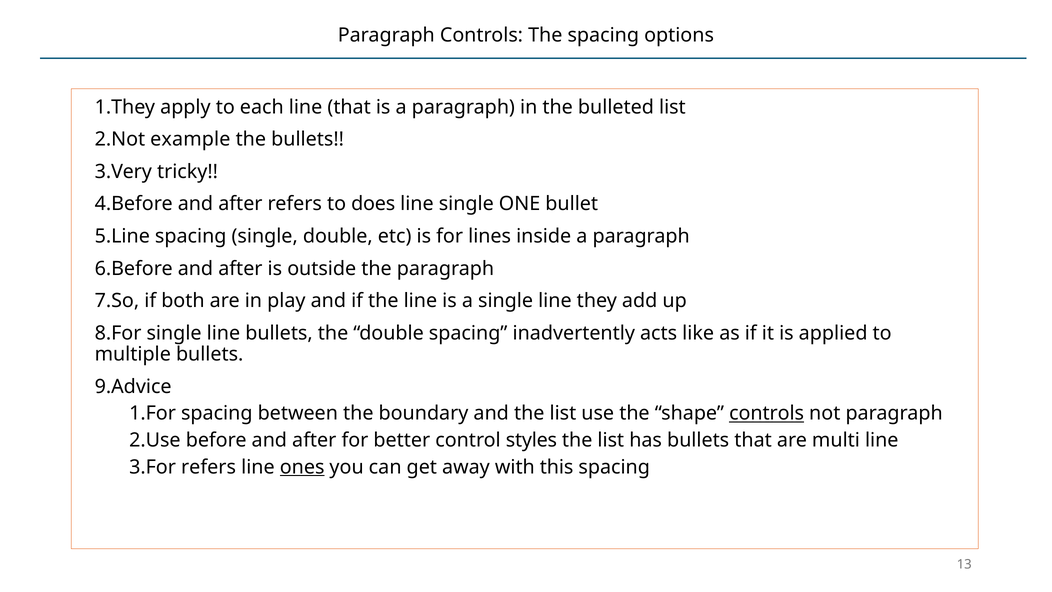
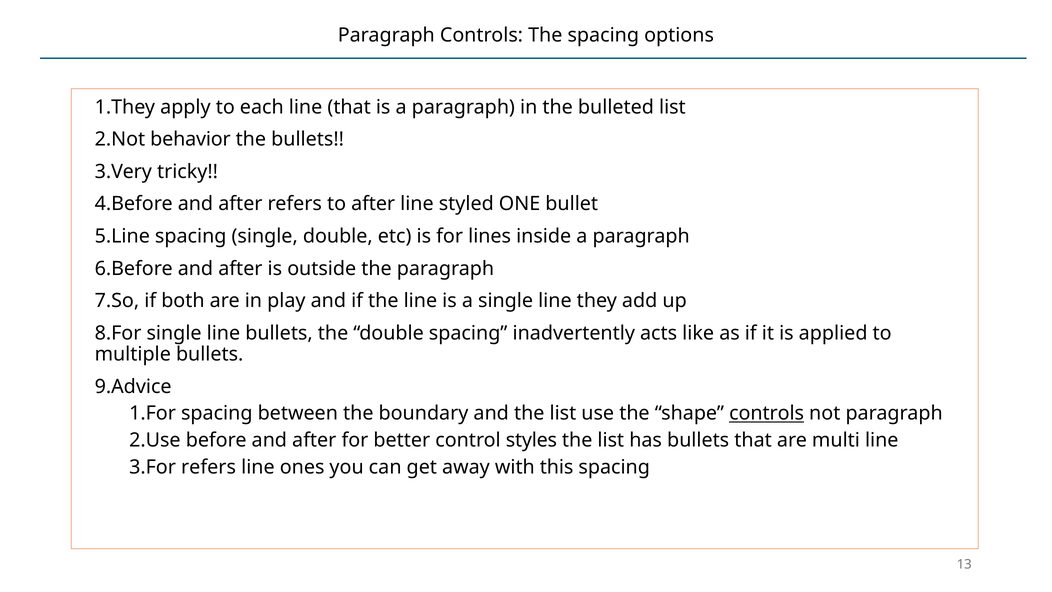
example: example -> behavior (190, 139)
to does: does -> after (373, 204)
line single: single -> styled (466, 204)
ones underline: present -> none (302, 467)
